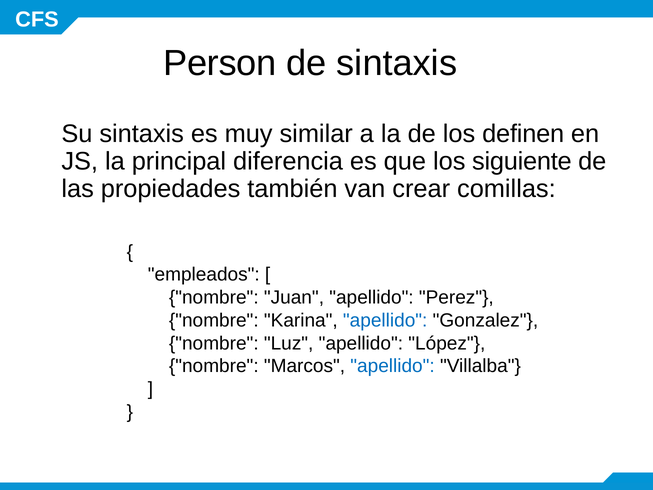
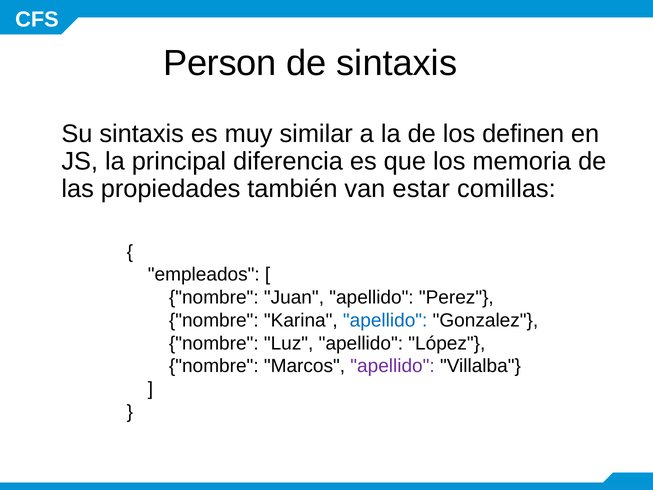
siguiente: siguiente -> memoria (522, 161)
crear: crear -> estar (421, 189)
apellido colour: blue -> purple (393, 366)
